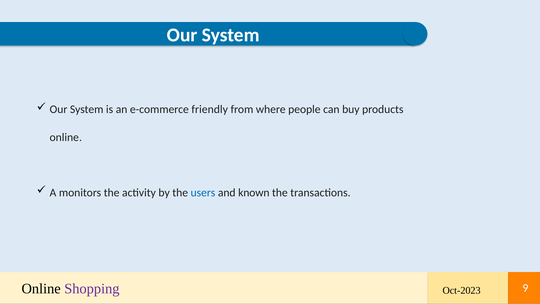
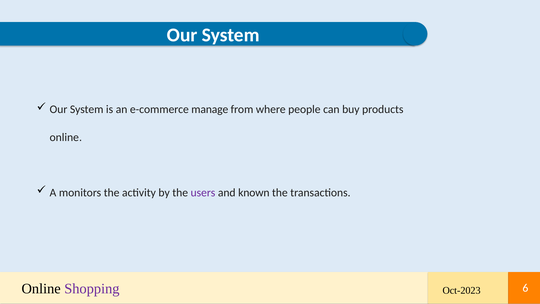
friendly: friendly -> manage (210, 109)
users colour: blue -> purple (203, 193)
9: 9 -> 6 (525, 288)
